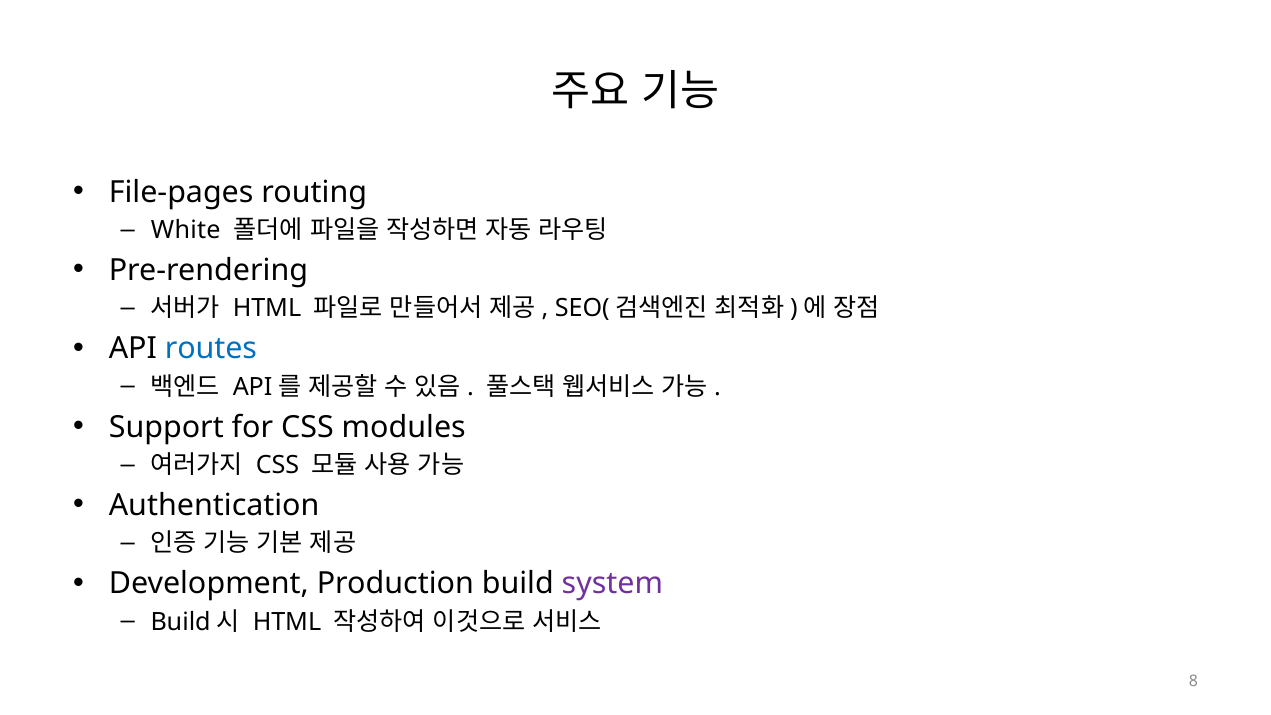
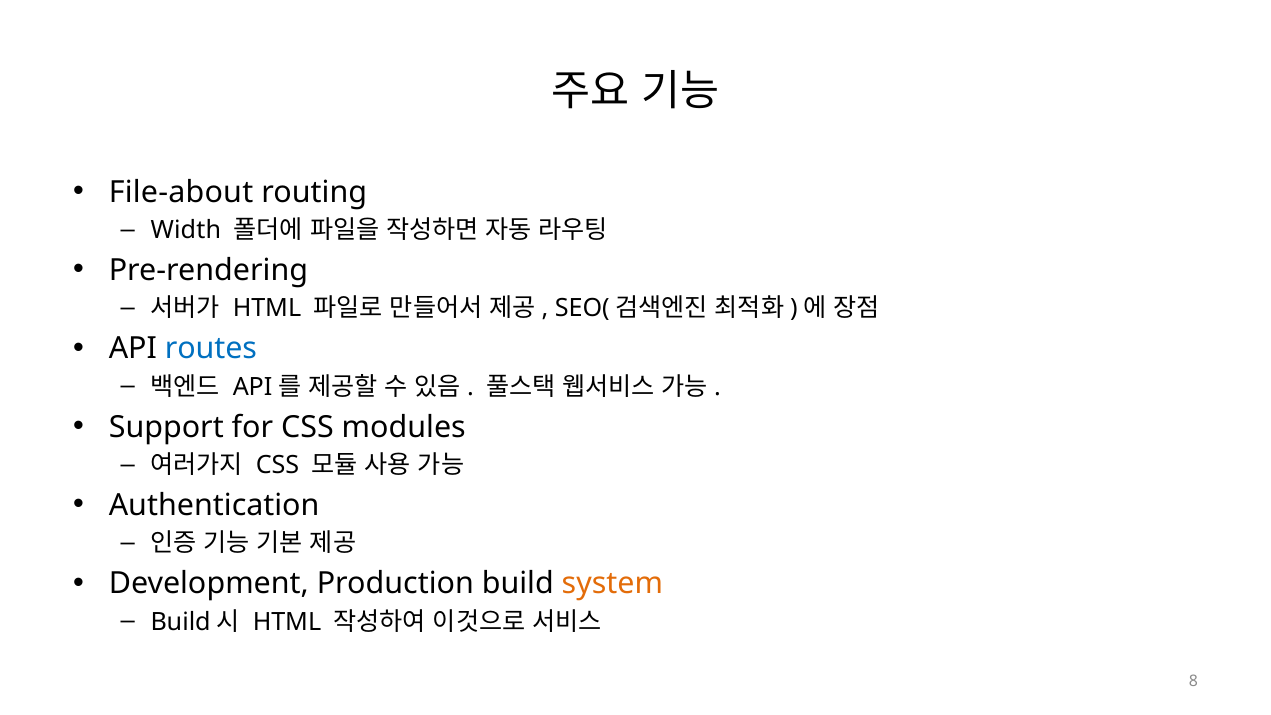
File-pages: File-pages -> File-about (181, 192)
White: White -> Width (186, 230)
system colour: purple -> orange (612, 584)
